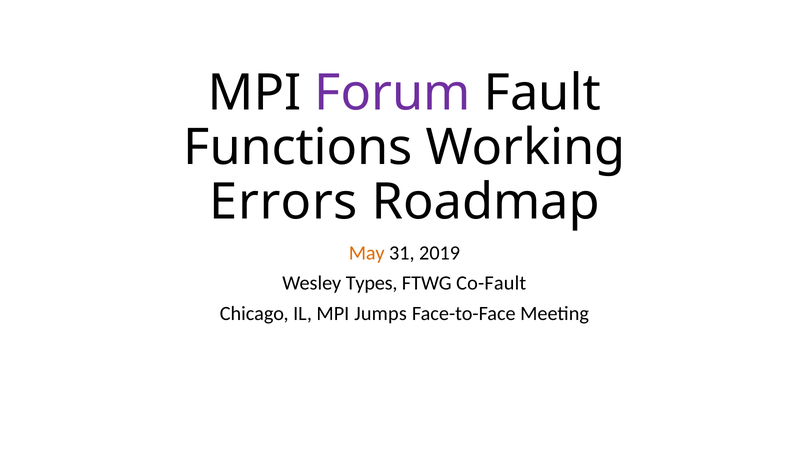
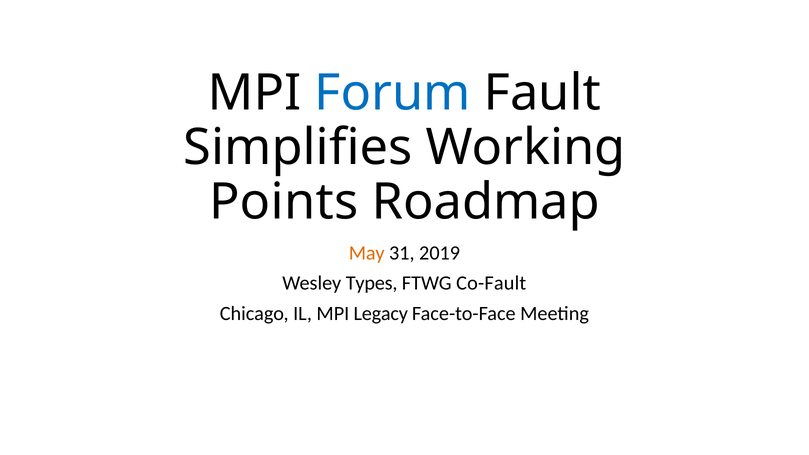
Forum colour: purple -> blue (393, 93)
Functions: Functions -> Simplifies (298, 148)
Errors: Errors -> Points (284, 202)
Jumps: Jumps -> Legacy (381, 313)
